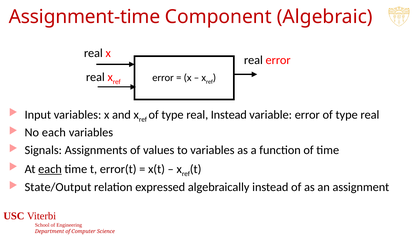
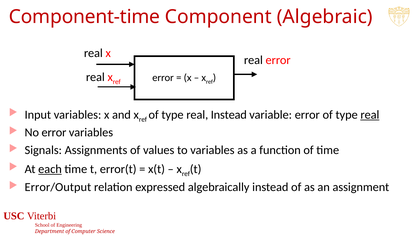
Assignment-time: Assignment-time -> Component-time (85, 17)
real underline: none -> present (370, 115)
No each: each -> error (54, 133)
State/Output: State/Output -> Error/Output (58, 187)
